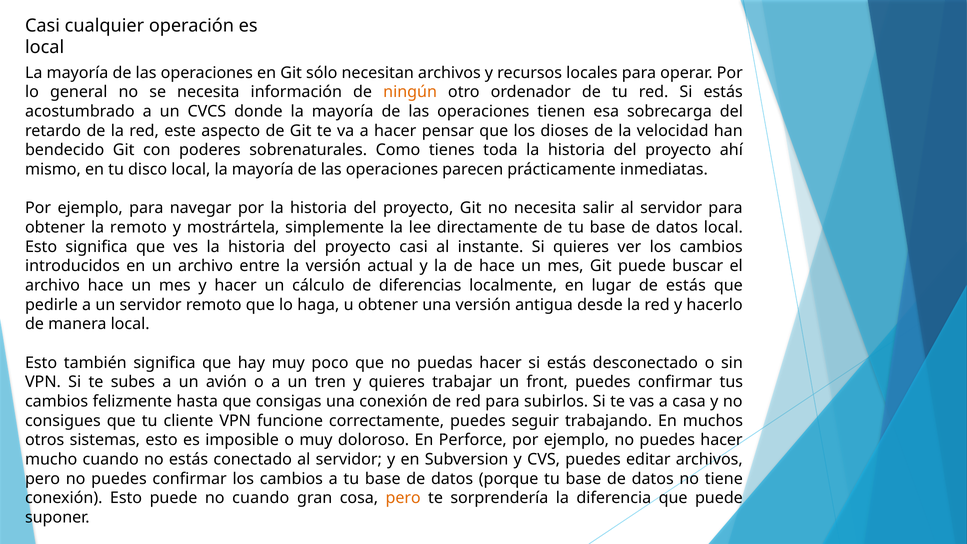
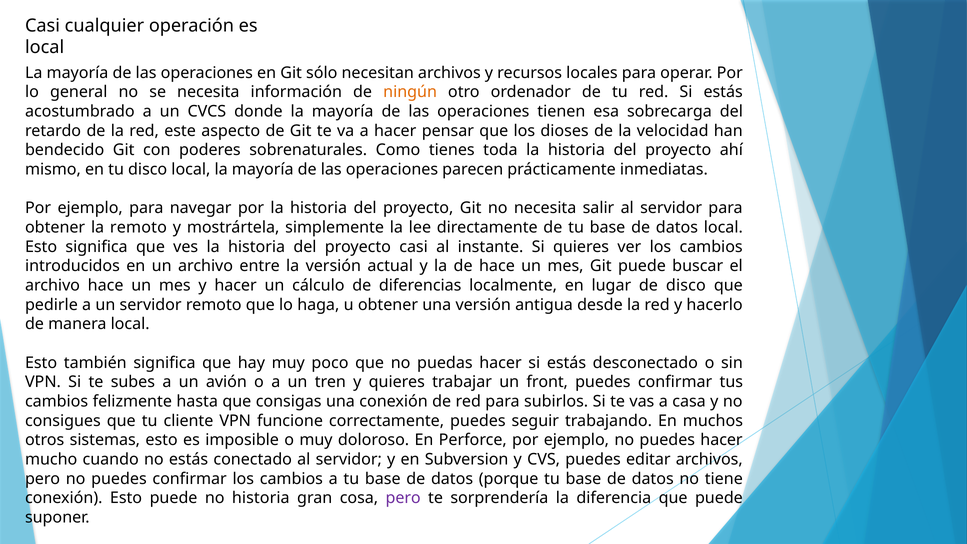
de estás: estás -> disco (686, 285)
no cuando: cuando -> historia (261, 498)
pero colour: orange -> purple (403, 498)
